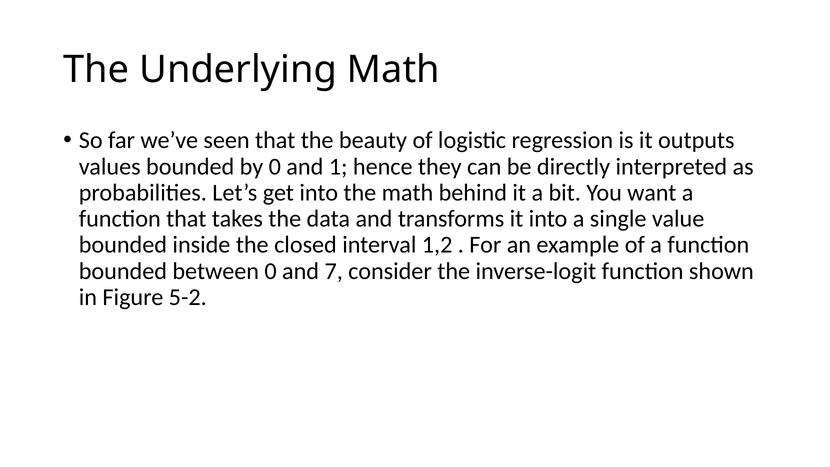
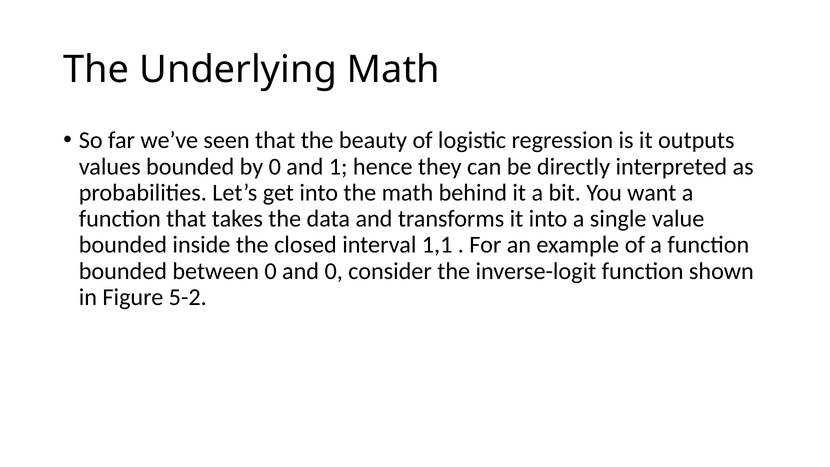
1,2: 1,2 -> 1,1 (437, 245)
and 7: 7 -> 0 (334, 271)
